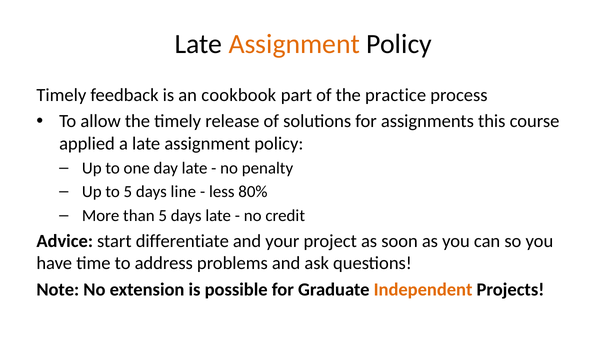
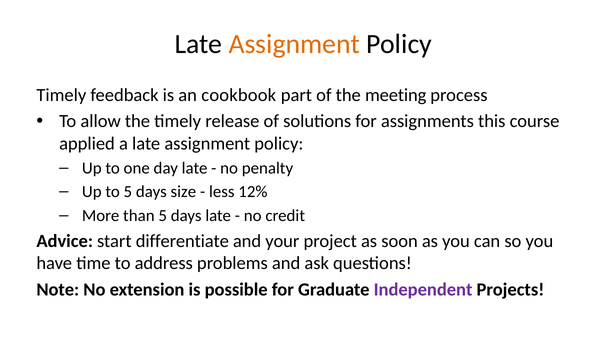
practice: practice -> meeting (396, 95)
line: line -> size (183, 192)
80%: 80% -> 12% (253, 192)
Independent colour: orange -> purple (423, 290)
